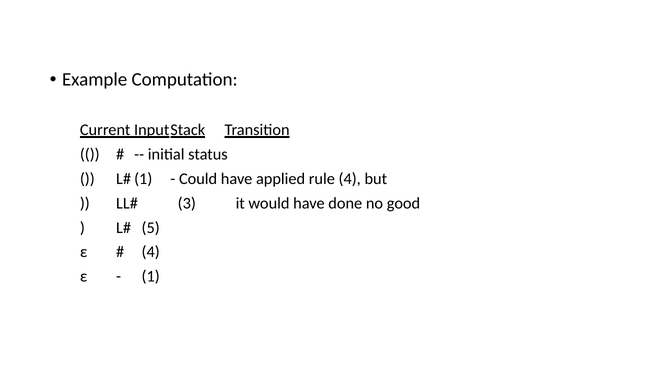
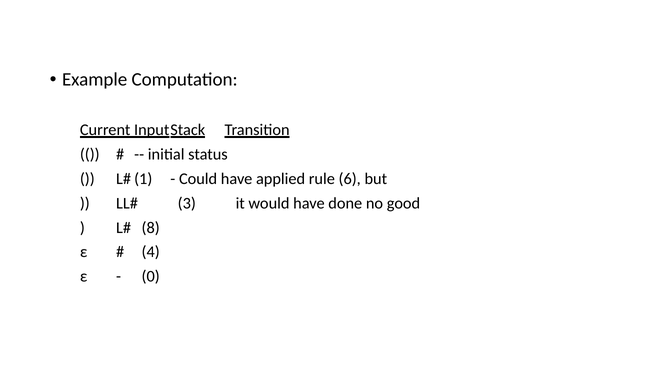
rule 4: 4 -> 6 (350, 179)
5: 5 -> 8 (151, 228)
1: 1 -> 0 (151, 277)
